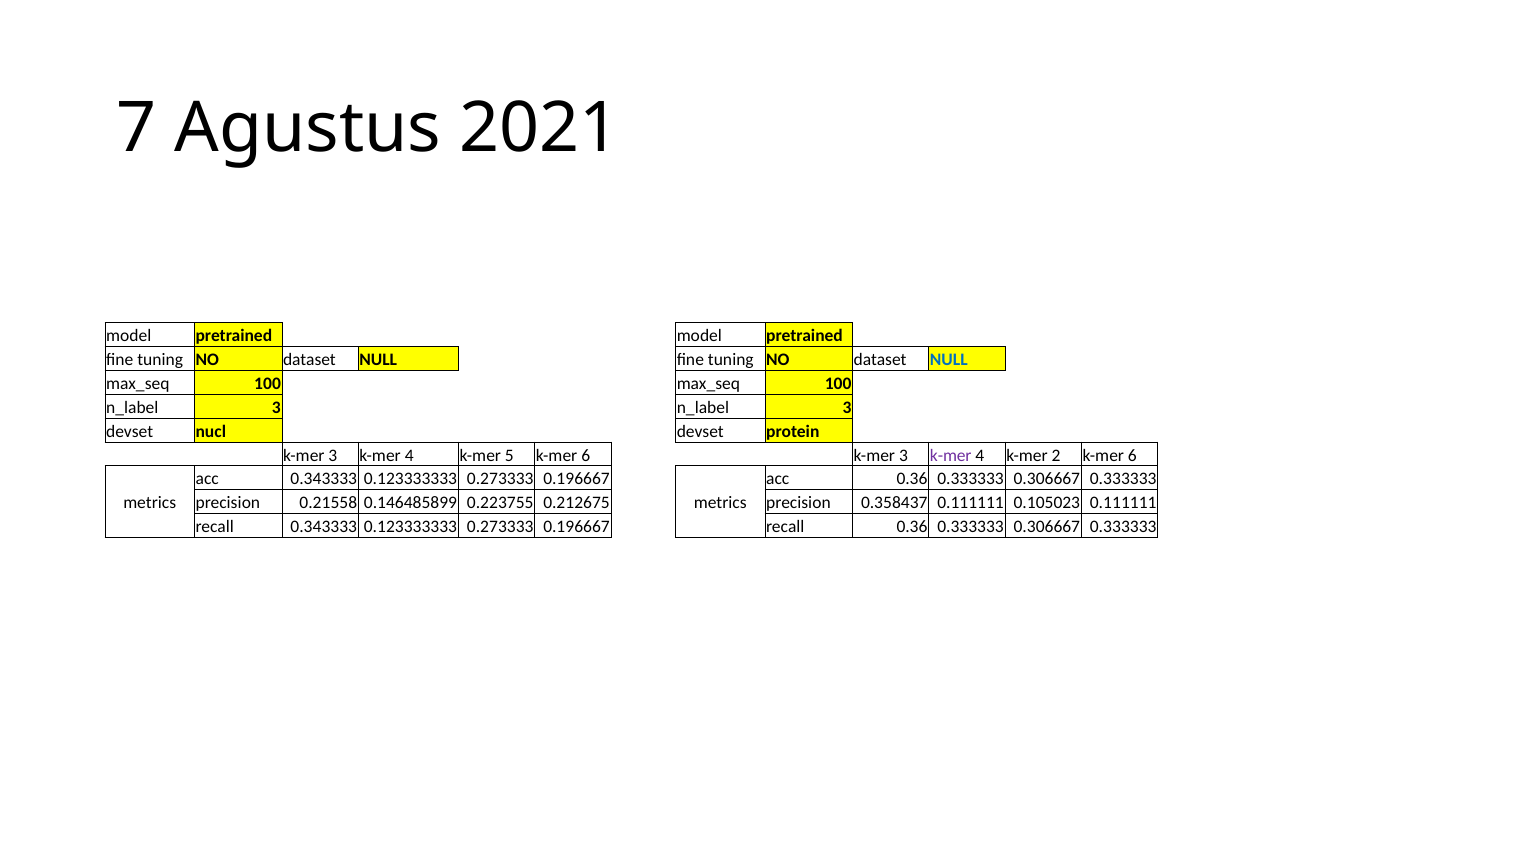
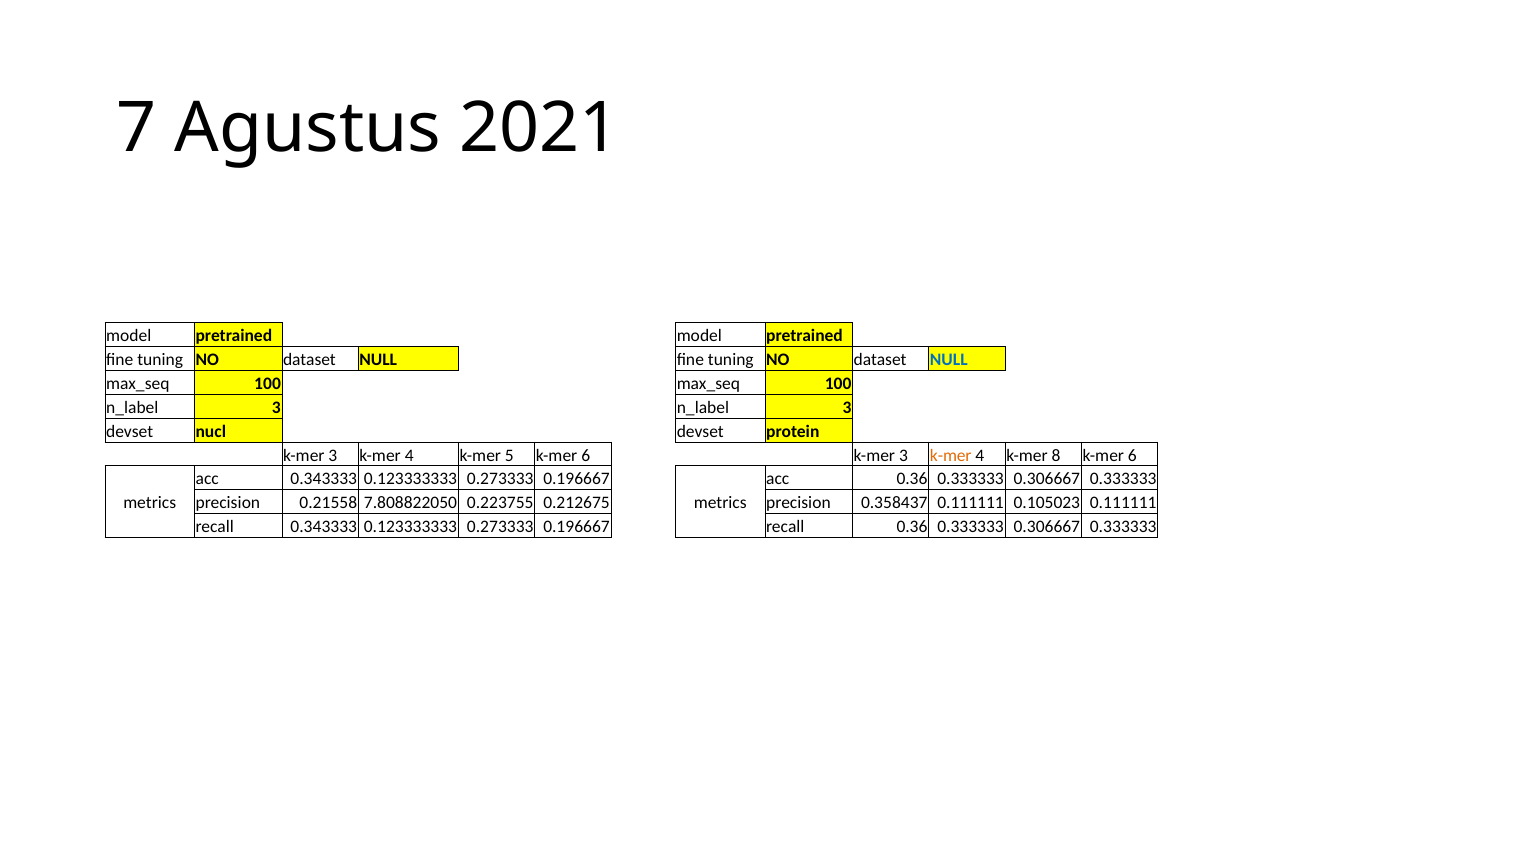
k-mer colour: purple -> orange (951, 455)
2: 2 -> 8 (1056, 455)
0.146485899: 0.146485899 -> 7.808822050 (410, 503)
